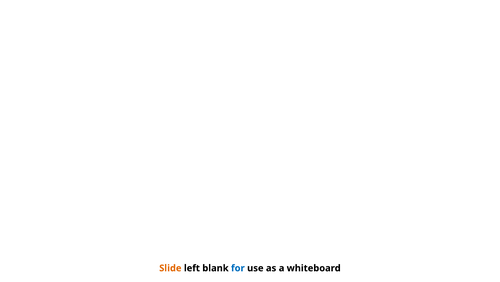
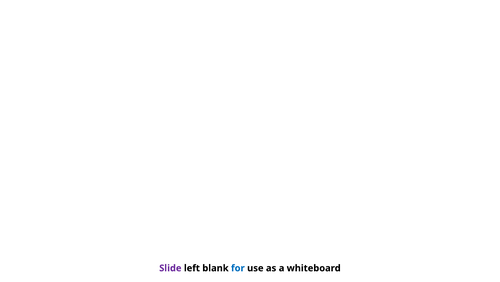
Slide colour: orange -> purple (170, 267)
